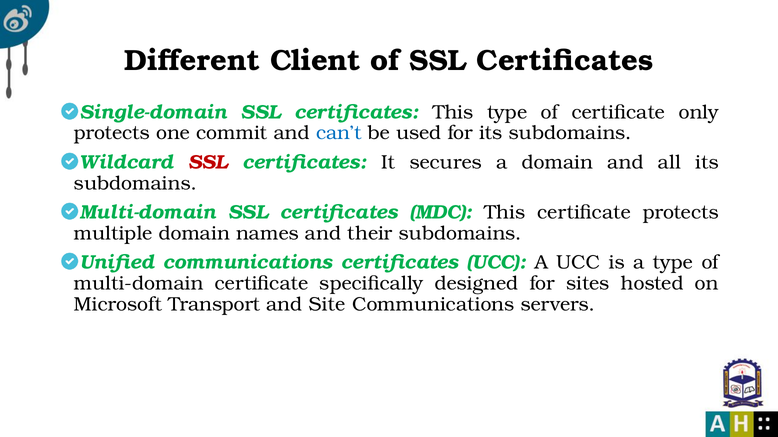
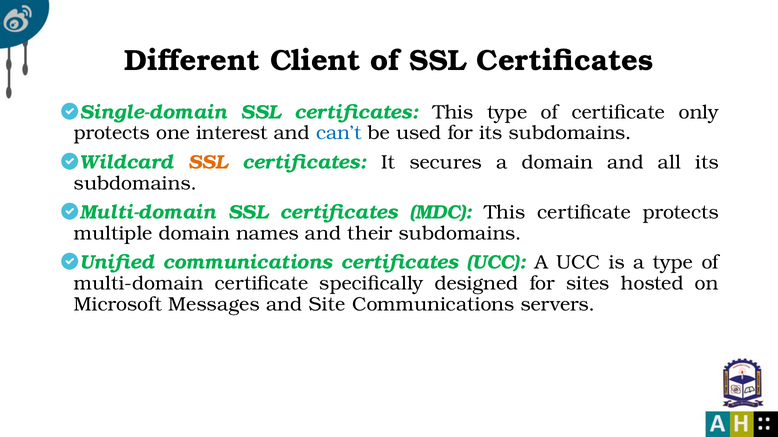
commit: commit -> interest (232, 133)
SSL colour: red -> orange (208, 162)
Transport: Transport -> Messages (214, 305)
